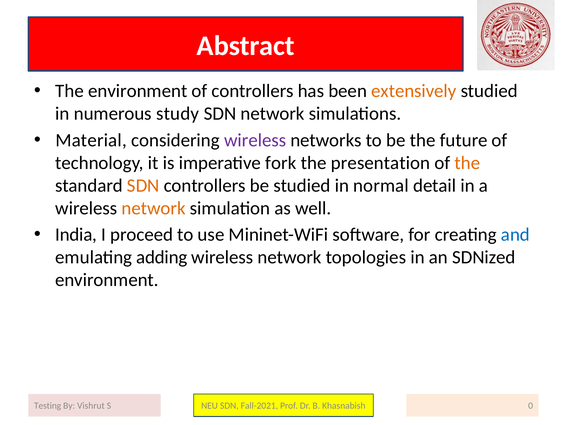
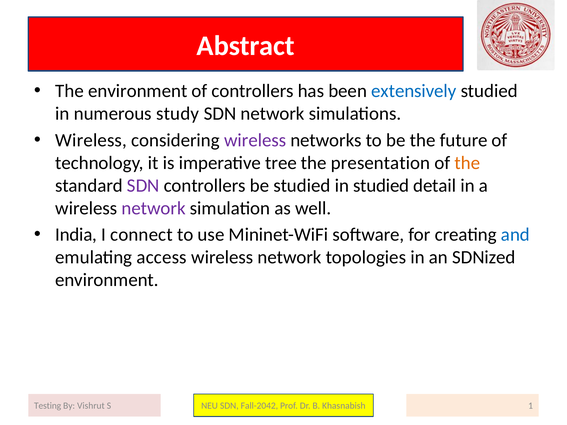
extensively colour: orange -> blue (414, 91)
Material: Material -> Wireless (91, 140)
fork: fork -> tree (281, 163)
SDN colour: orange -> purple (143, 186)
in normal: normal -> studied (381, 186)
network colour: orange -> purple (154, 208)
proceed: proceed -> connect (141, 235)
adding: adding -> access (162, 257)
Fall-2021: Fall-2021 -> Fall-2042 (259, 406)
0: 0 -> 1 (531, 406)
